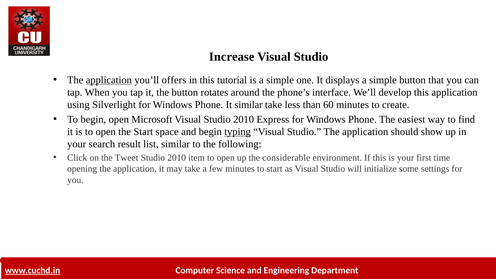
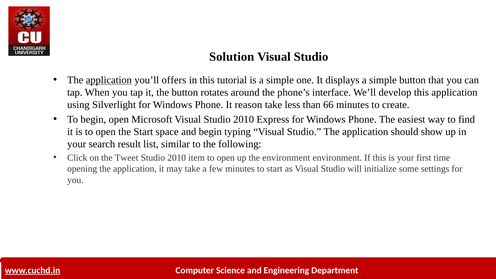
Increase: Increase -> Solution (232, 57)
It similar: similar -> reason (248, 105)
60: 60 -> 66 (328, 105)
typing underline: present -> none (238, 132)
the considerable: considerable -> environment (286, 158)
